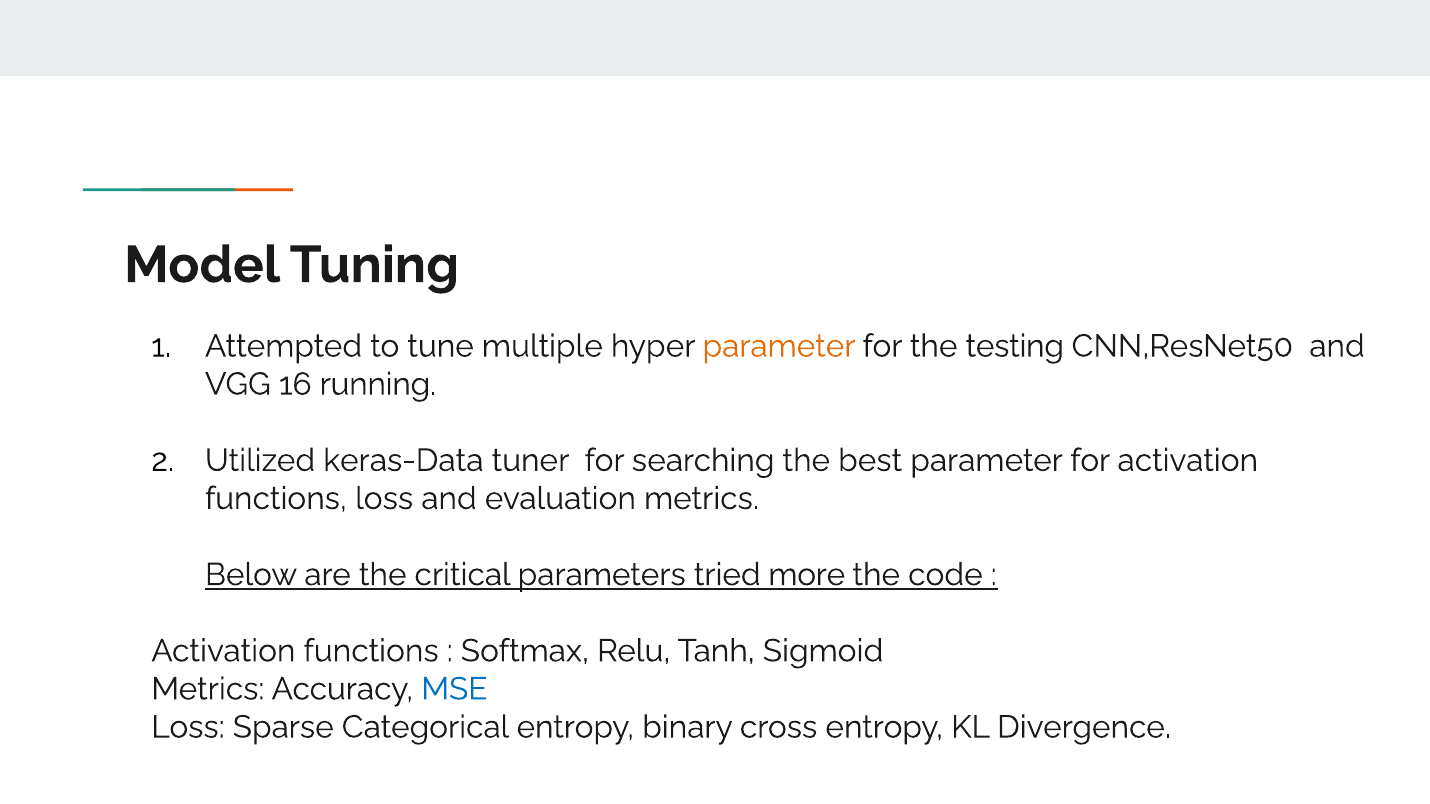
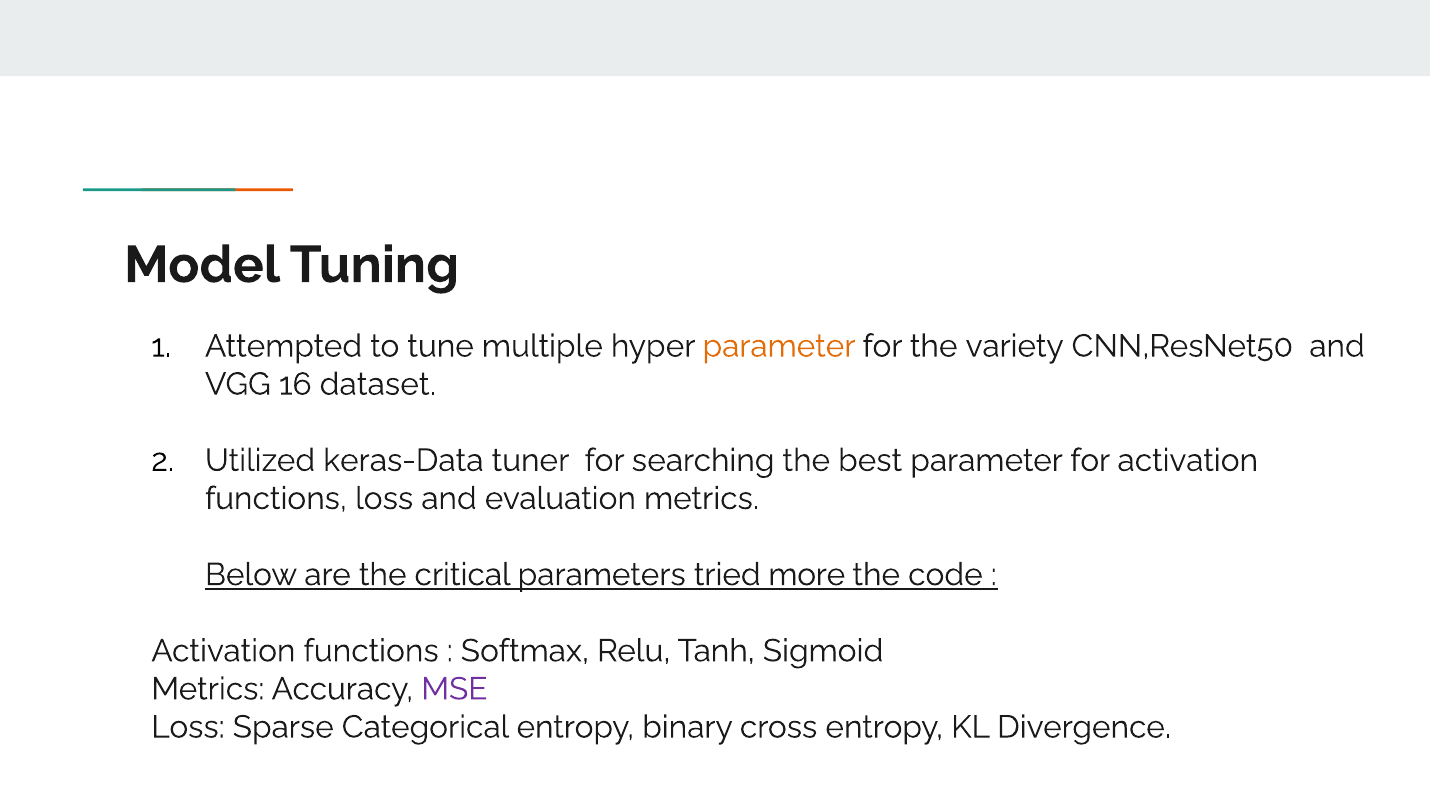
testing: testing -> variety (1015, 346)
running: running -> dataset (378, 384)
MSE colour: blue -> purple (454, 689)
